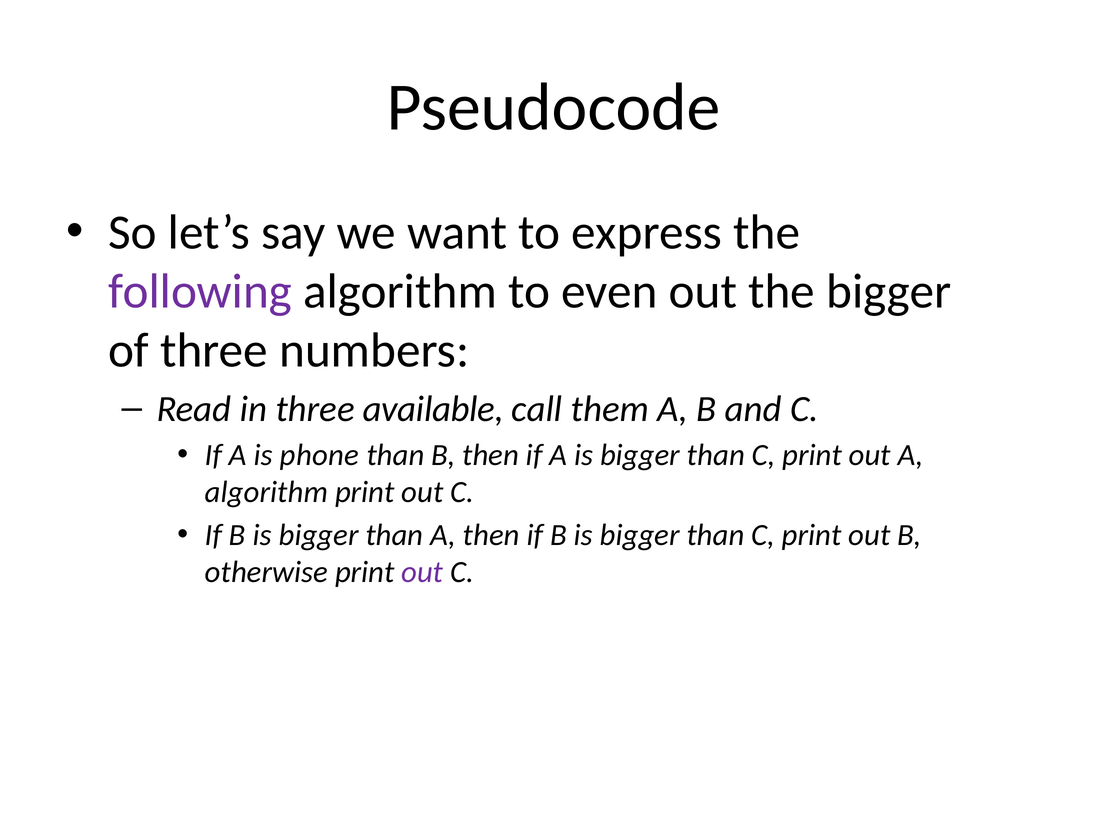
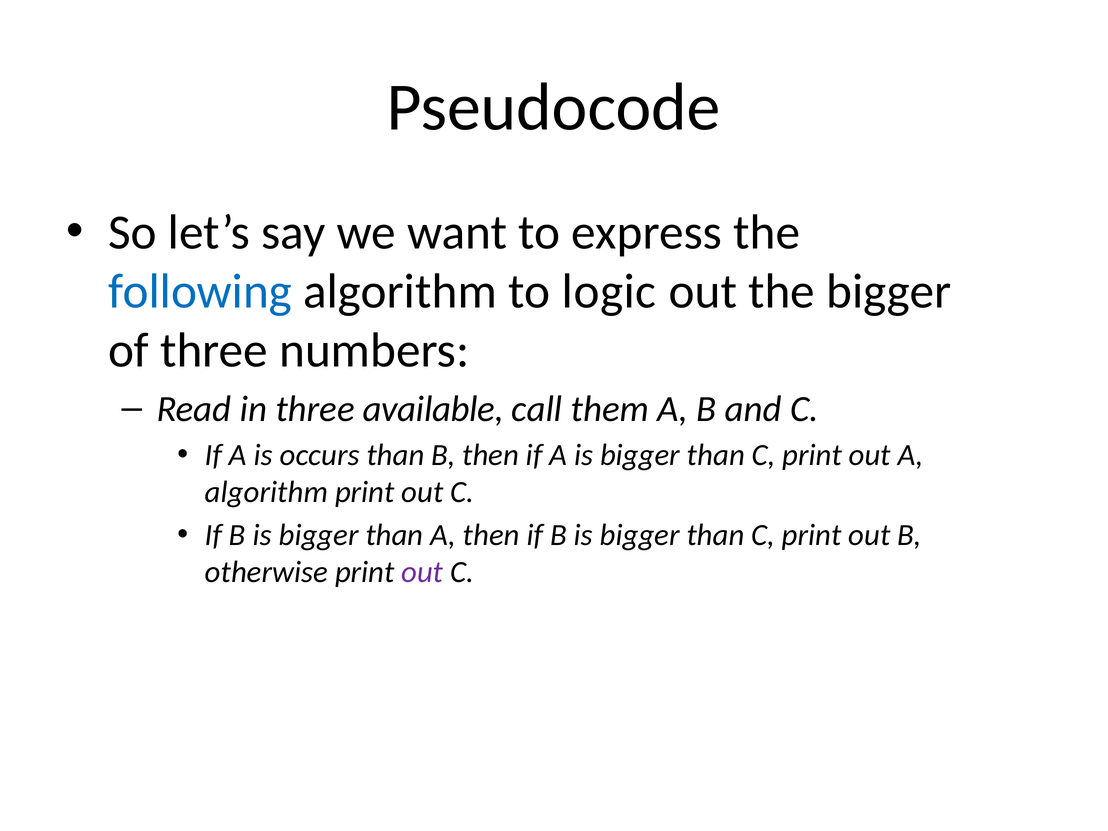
following colour: purple -> blue (200, 292)
even: even -> logic (609, 292)
phone: phone -> occurs (320, 455)
